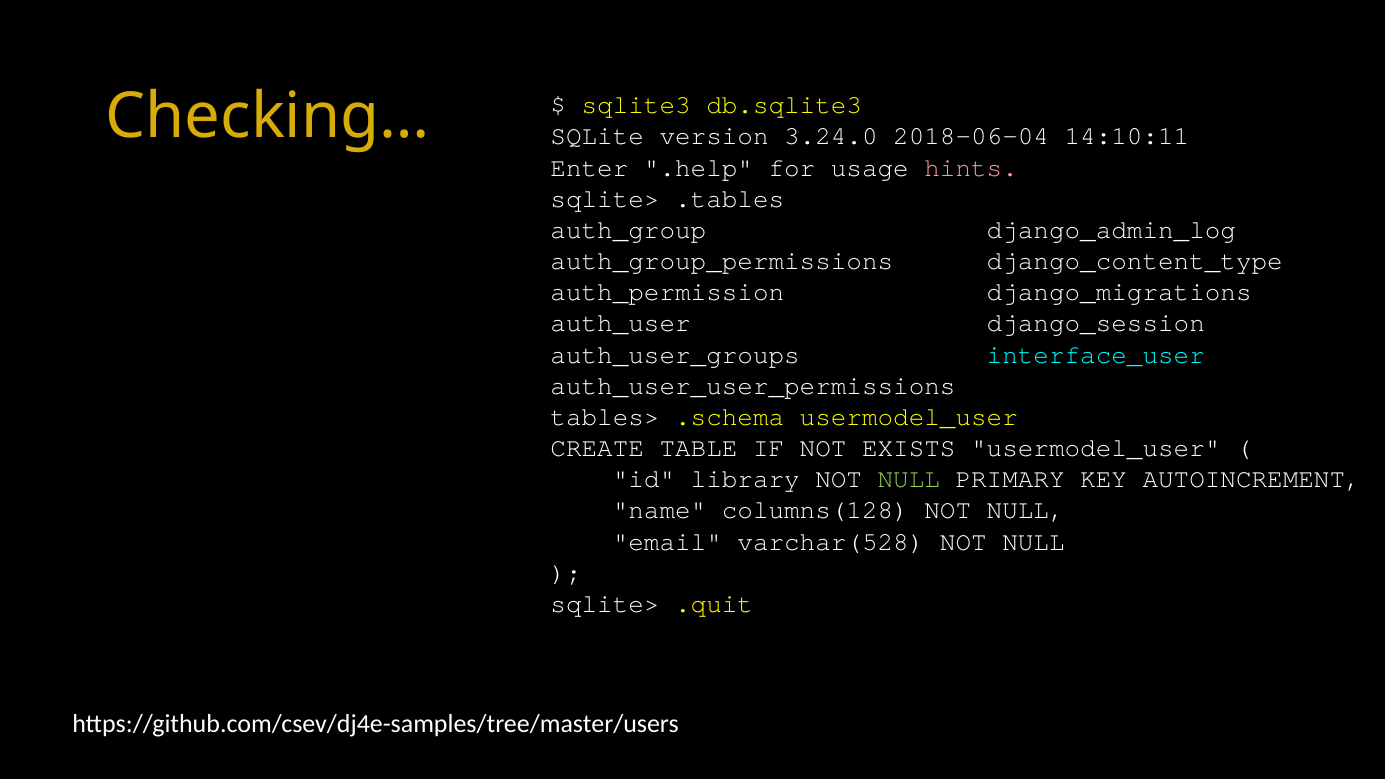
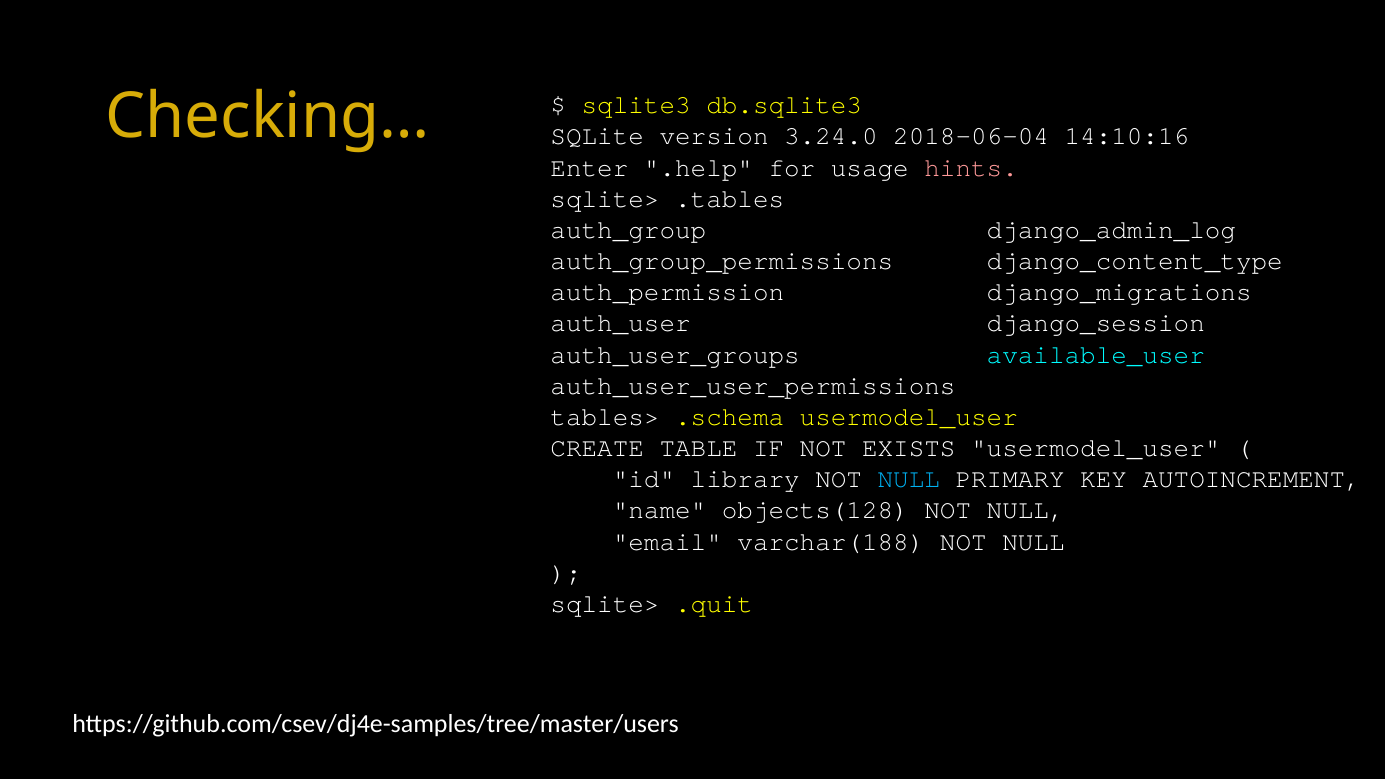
14:10:11: 14:10:11 -> 14:10:16 (1127, 136)
interface_user: interface_user -> available_user (1096, 355)
NULL colour: light green -> light blue (909, 479)
columns(128: columns(128 -> objects(128 (815, 510)
varchar(528: varchar(528 -> varchar(188 (831, 542)
